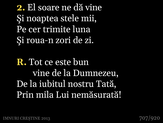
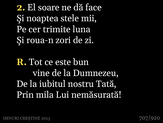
dă vine: vine -> face (94, 7)
